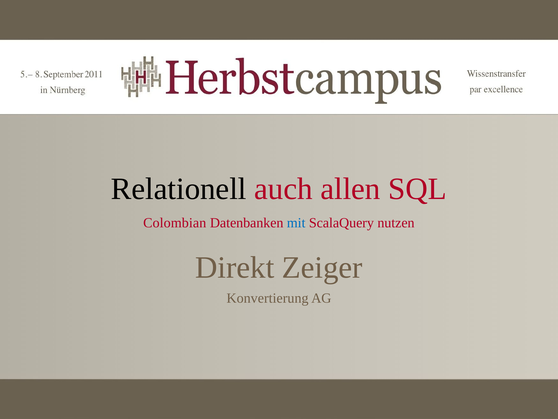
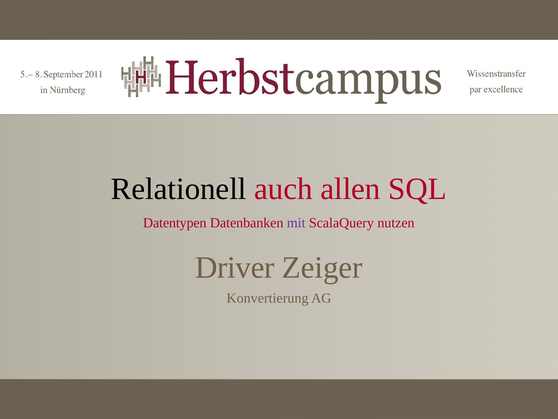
Colombian: Colombian -> Datentypen (175, 223)
mit colour: blue -> purple (296, 223)
Direkt: Direkt -> Driver (235, 267)
